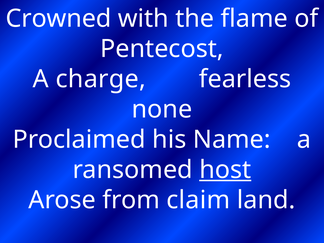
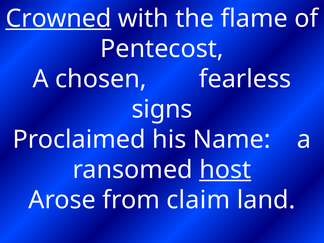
Crowned underline: none -> present (58, 19)
charge: charge -> chosen (101, 79)
none: none -> signs (162, 109)
